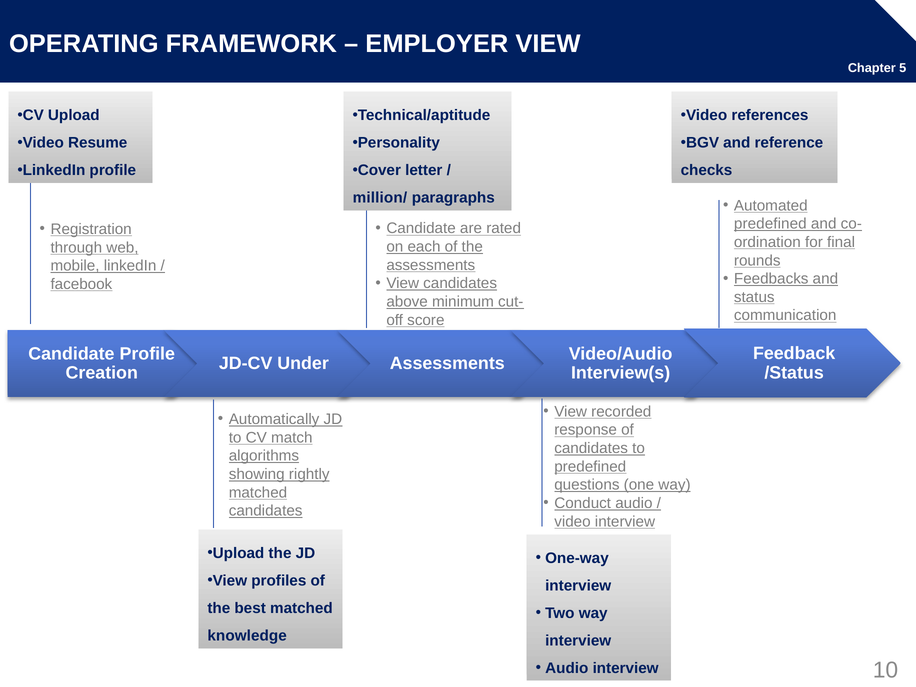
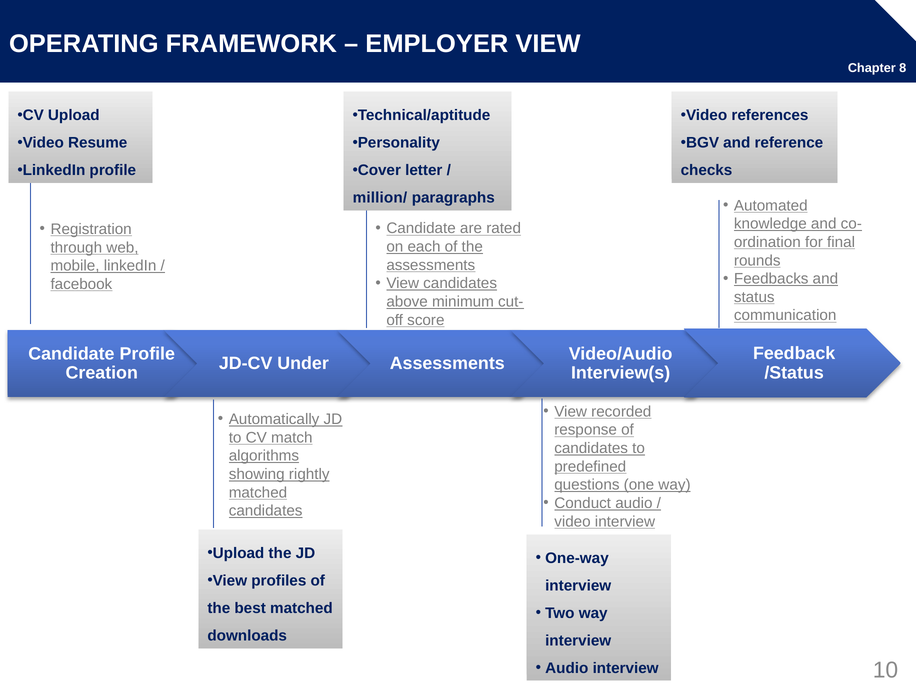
5: 5 -> 8 (903, 68)
predefined: predefined -> knowledge (770, 224)
knowledge: knowledge -> downloads (247, 636)
